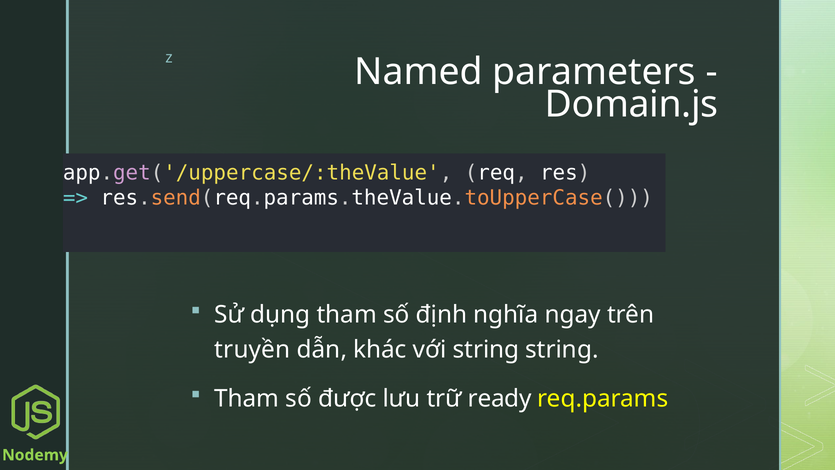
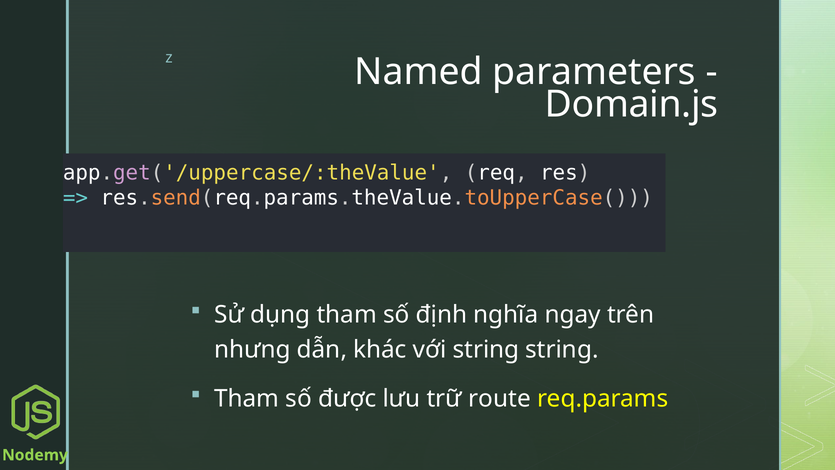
truyền: truyền -> nhưng (252, 349)
ready: ready -> route (499, 398)
